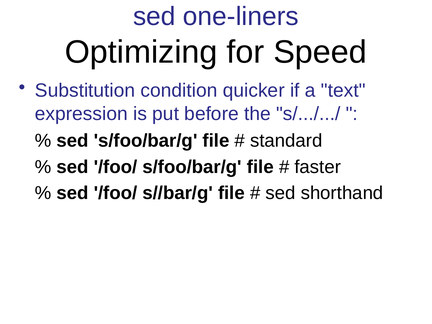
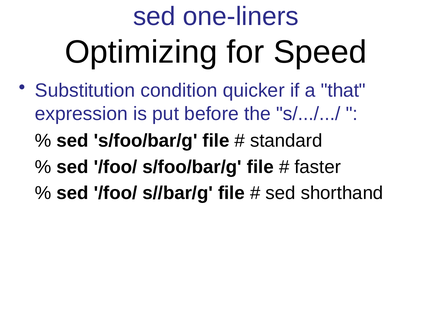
text: text -> that (343, 91)
